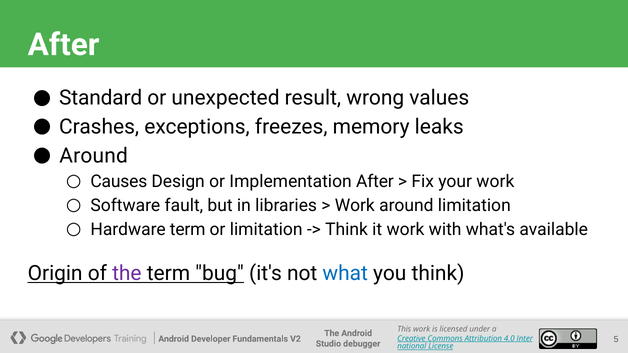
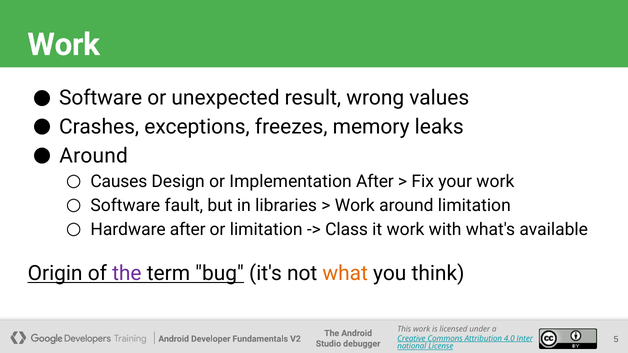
After: After -> Work (64, 45)
Standard: Standard -> Software (101, 98)
Hardware term: term -> after (188, 230)
Think: Think -> Class (347, 230)
what colour: blue -> orange (345, 274)
